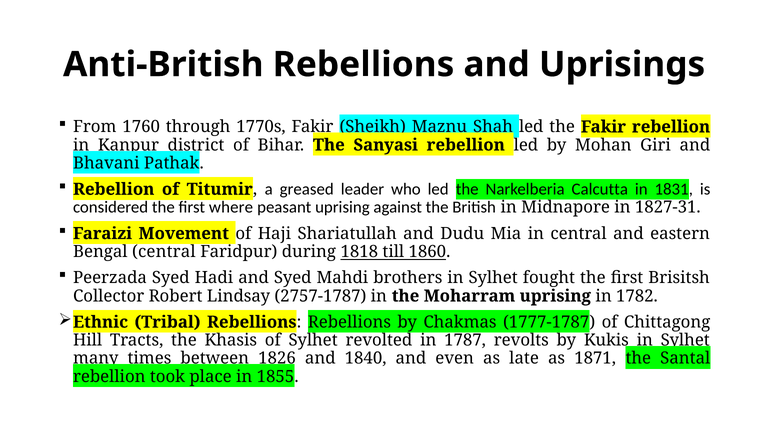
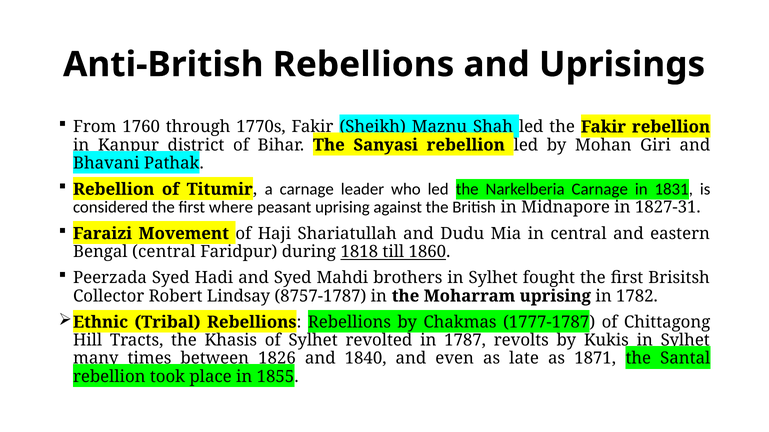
a greased: greased -> carnage (307, 190)
Narkelberia Calcutta: Calcutta -> Carnage (600, 190)
2757-1787: 2757-1787 -> 8757-1787 (320, 296)
